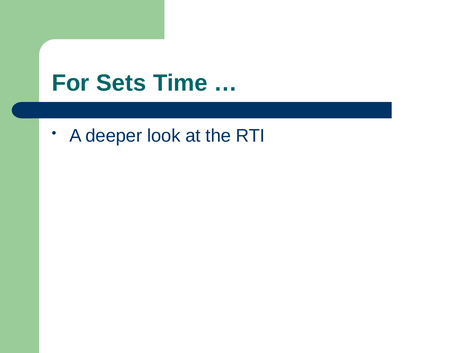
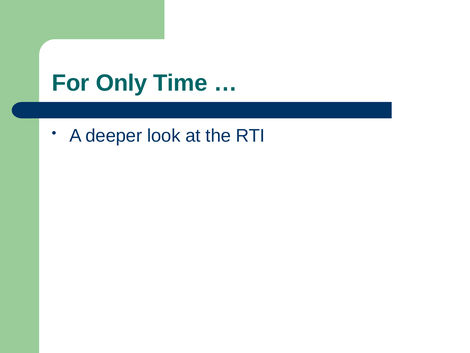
Sets: Sets -> Only (121, 83)
